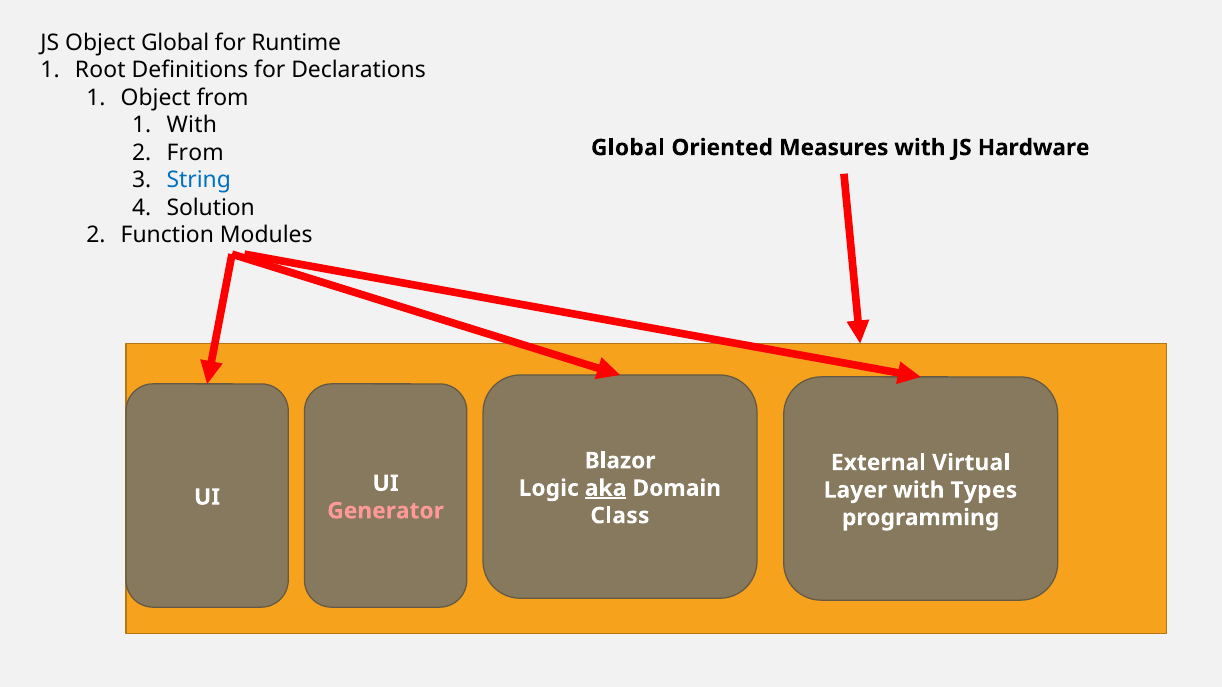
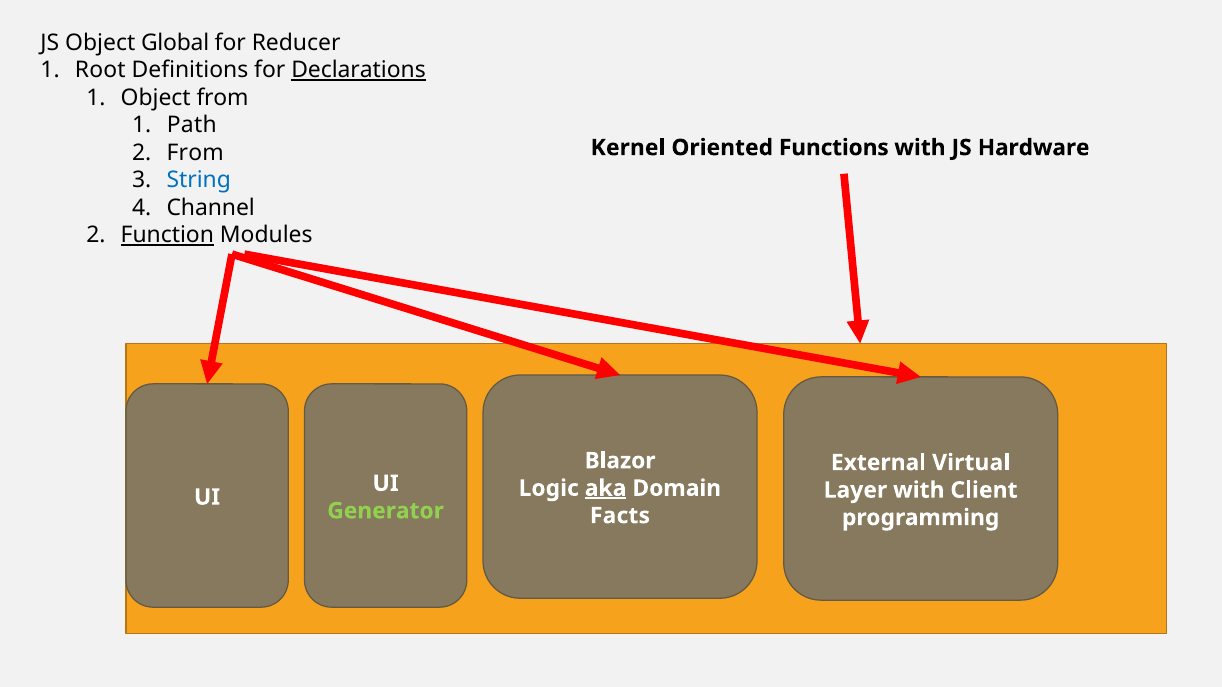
Runtime: Runtime -> Reducer (296, 43)
Declarations underline: none -> present (358, 70)
With: With -> Path (192, 125)
Global: Global -> Kernel (628, 148)
Measures: Measures -> Functions (834, 148)
Solution: Solution -> Channel (211, 208)
Function underline: none -> present (167, 235)
Types: Types -> Client (984, 490)
Generator colour: pink -> light green (386, 511)
Class: Class -> Facts (620, 516)
